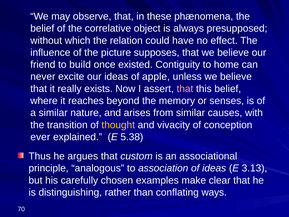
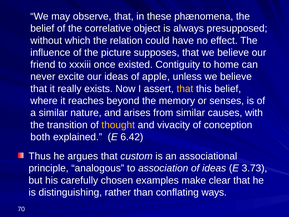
build: build -> xxxiii (80, 65)
that colour: pink -> yellow (185, 89)
ever: ever -> both (40, 137)
5.38: 5.38 -> 6.42 (132, 137)
3.13: 3.13 -> 3.73 (254, 168)
